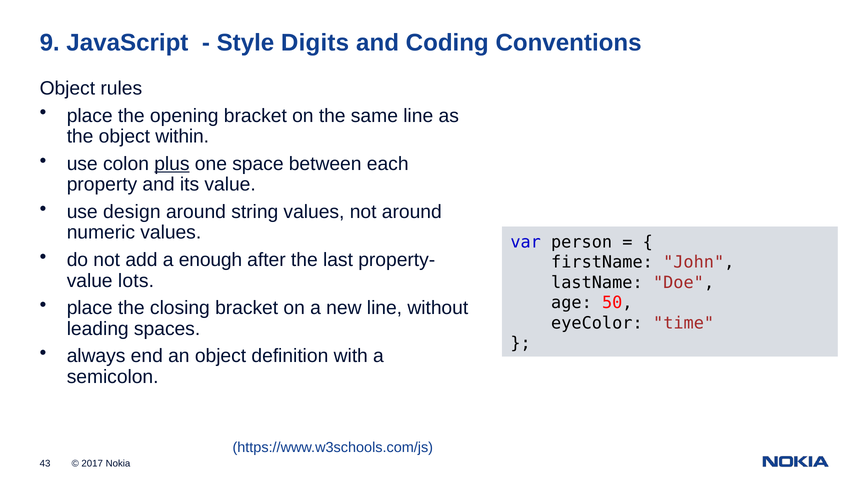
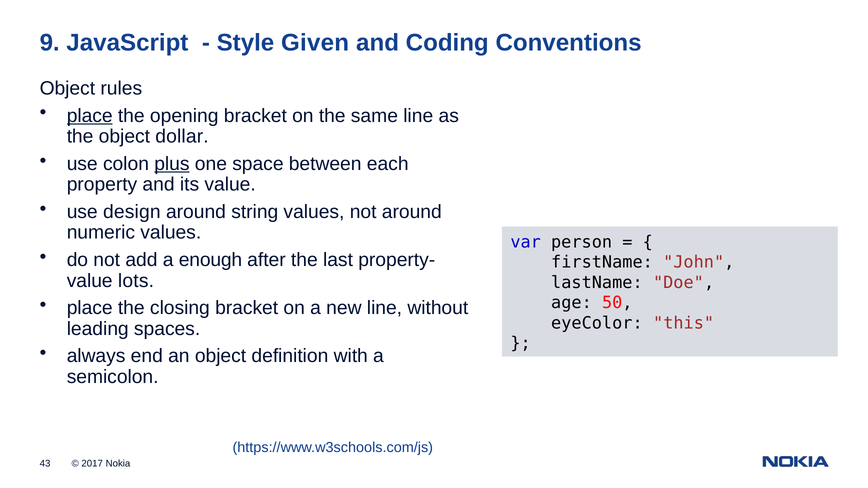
Digits: Digits -> Given (315, 43)
place underline: none -> present (90, 116)
within: within -> dollar (182, 137)
time: time -> this (684, 323)
